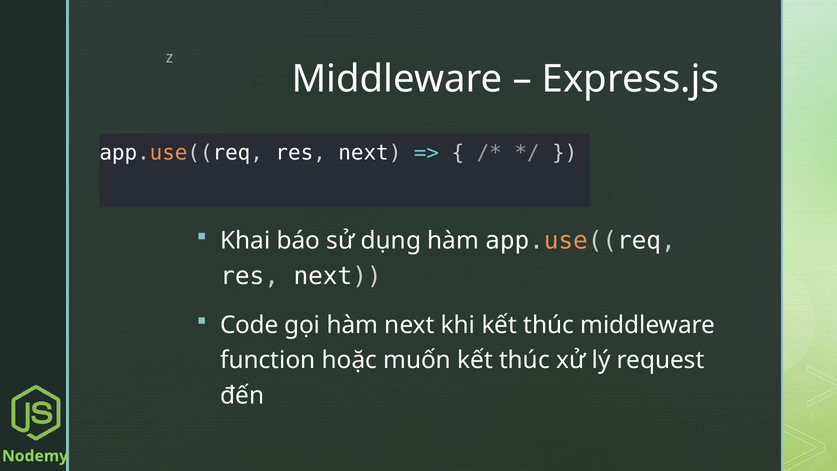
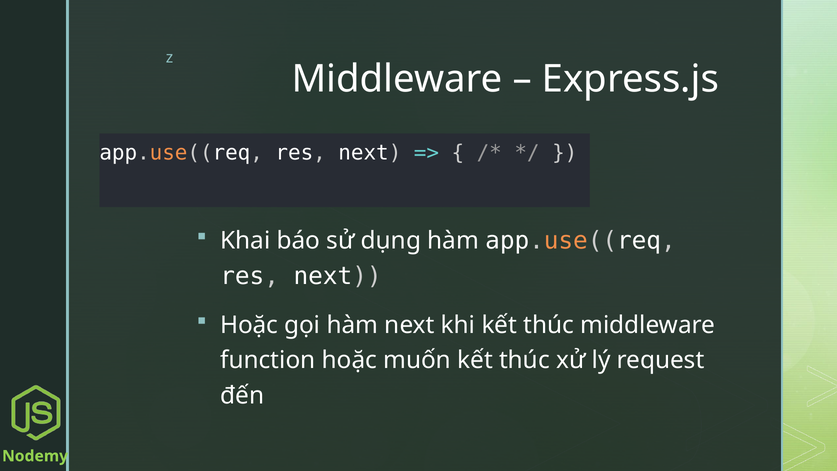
Code: Code -> Hoặc (249, 325)
